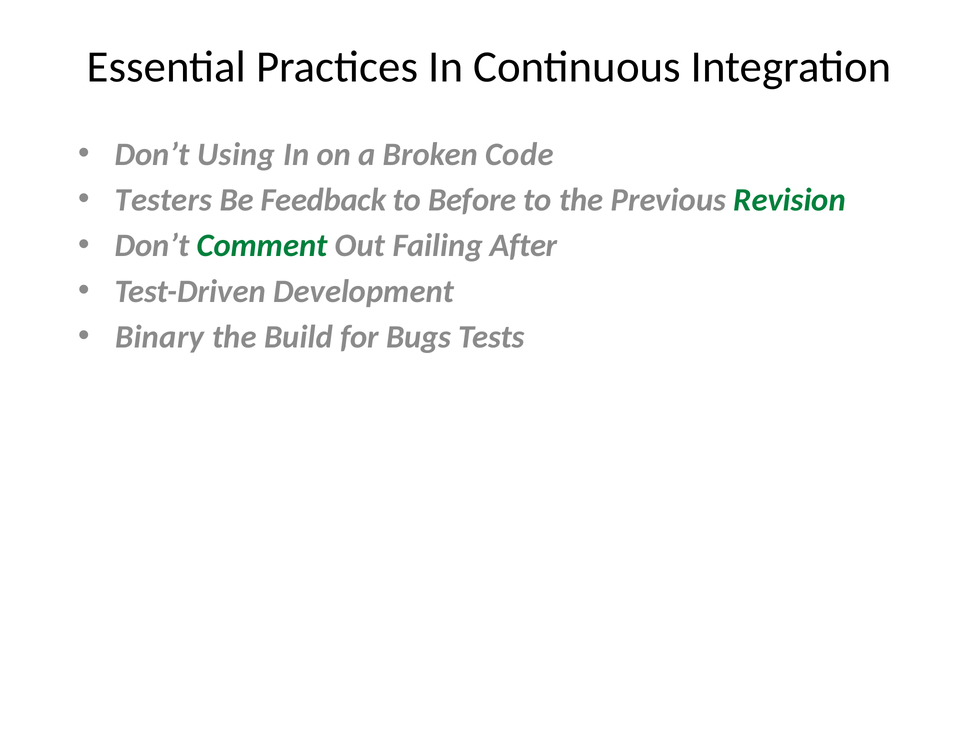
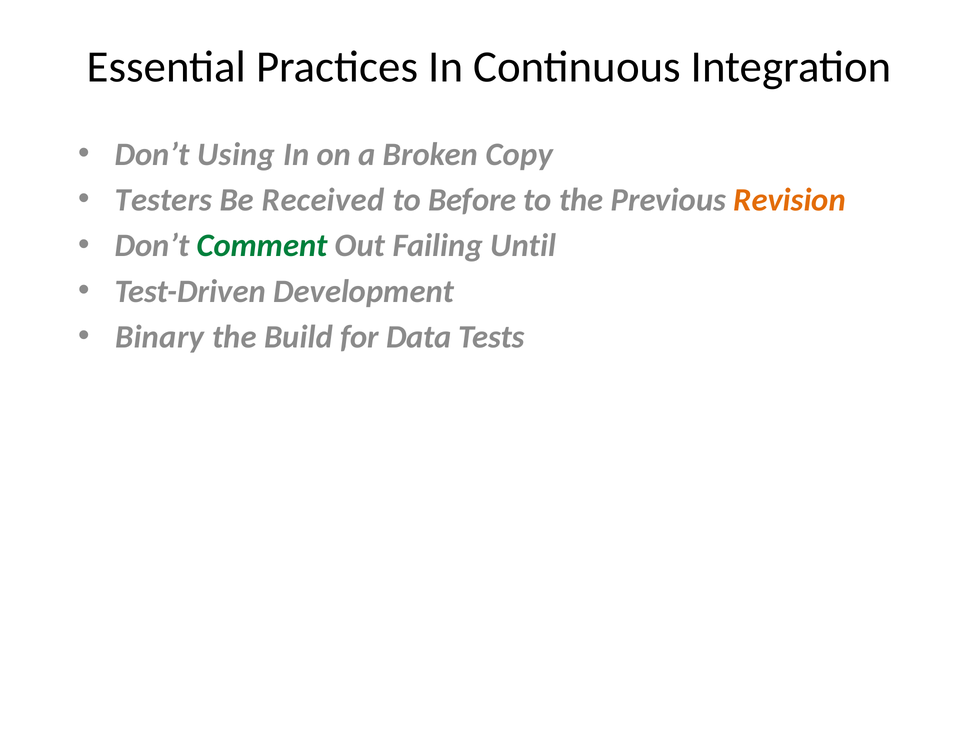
Code: Code -> Copy (519, 154)
Feedback: Feedback -> Received (323, 200)
Revision colour: green -> orange (790, 200)
After: After -> Until (523, 246)
Bugs: Bugs -> Data (419, 337)
